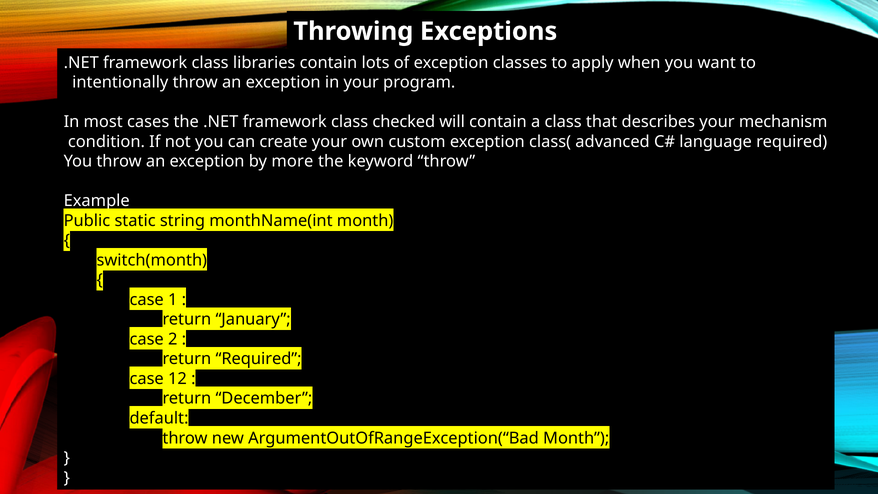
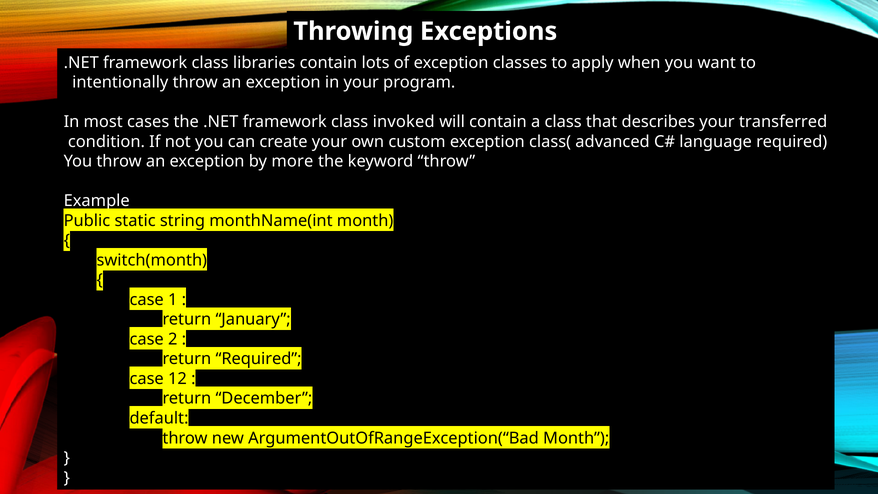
checked: checked -> invoked (404, 122)
mechanism: mechanism -> transferred (783, 122)
